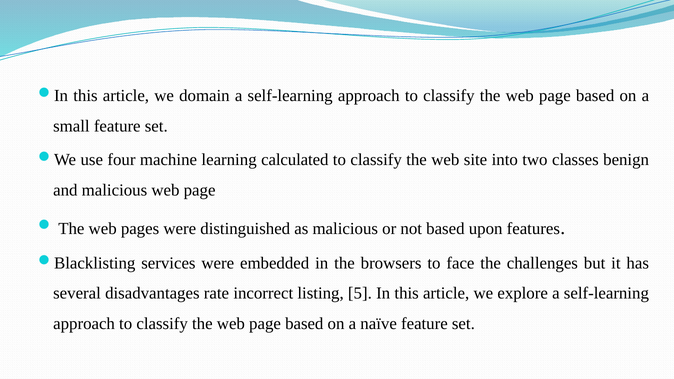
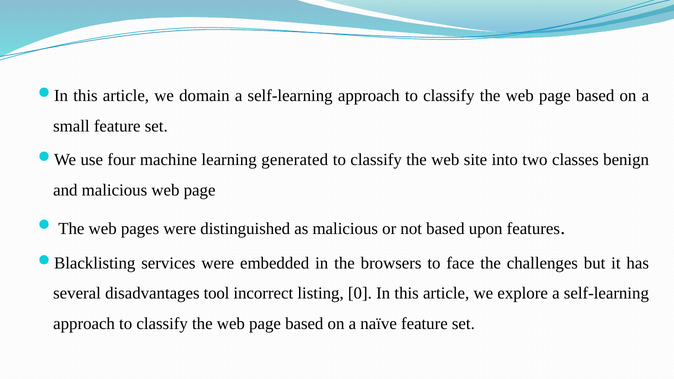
calculated: calculated -> generated (295, 160)
rate: rate -> tool (217, 294)
5: 5 -> 0 (360, 294)
